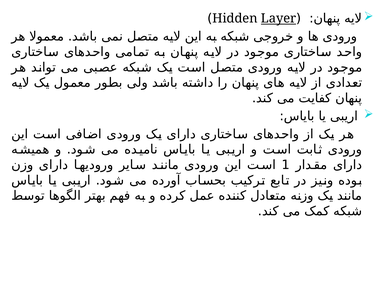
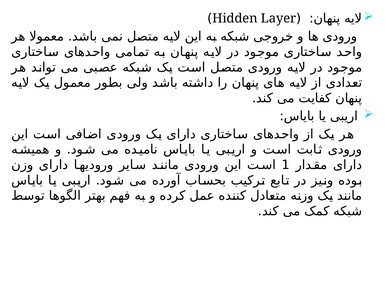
Layer underline: present -> none (279, 18)
